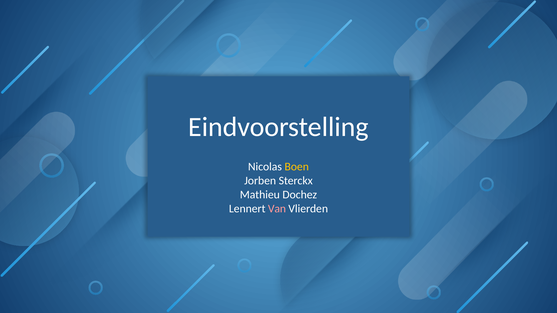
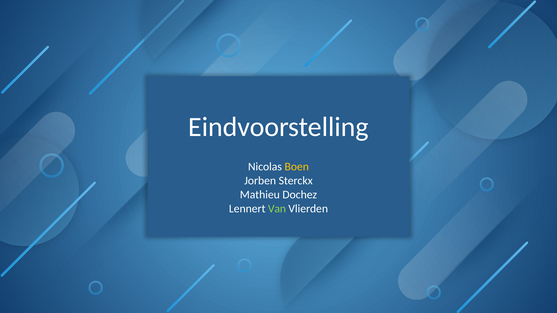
Van colour: pink -> light green (277, 209)
